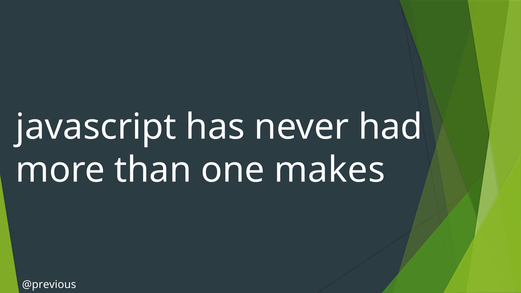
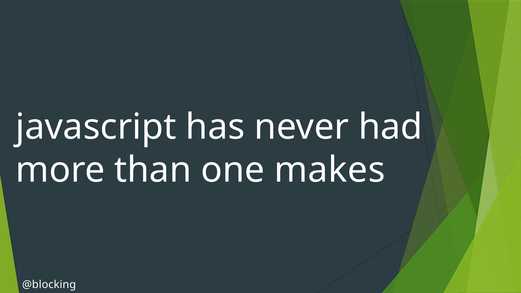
@previous: @previous -> @blocking (49, 285)
